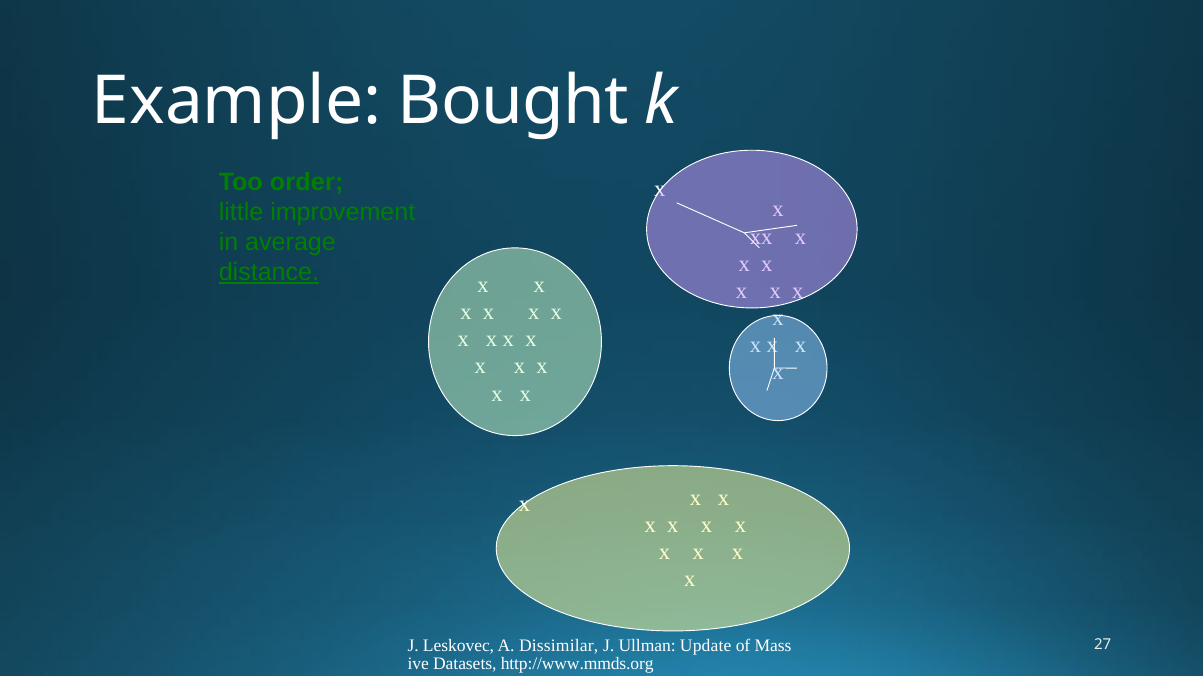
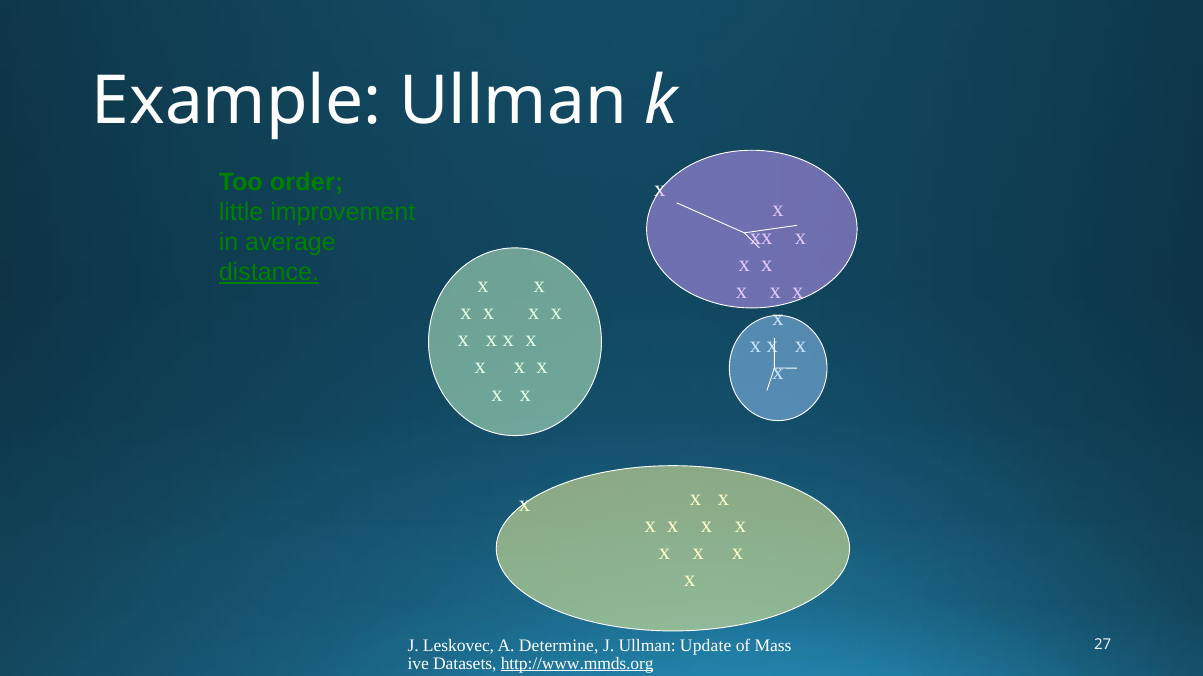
Example Bought: Bought -> Ullman (513, 101)
Dissimilar: Dissimilar -> Determine (559, 646)
http://www.mmds.org underline: none -> present (577, 664)
